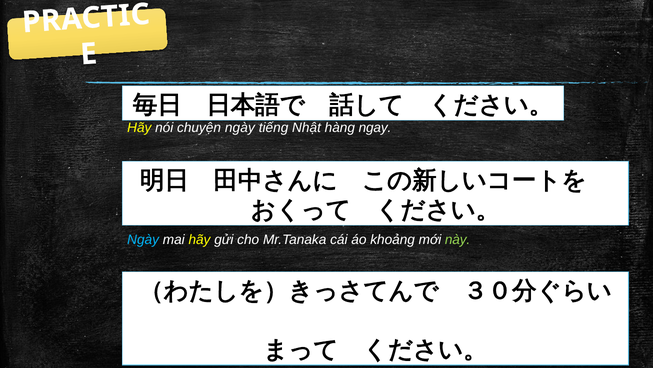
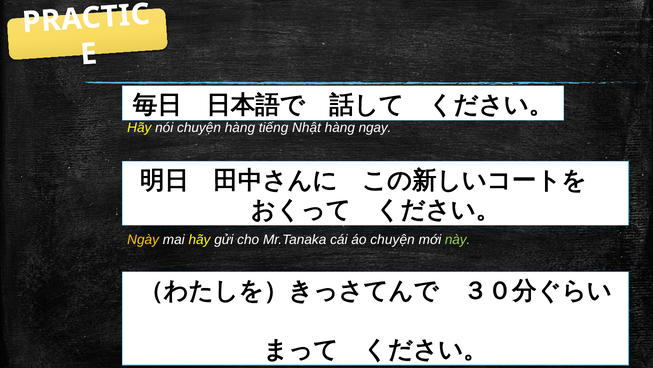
chuyện ngày: ngày -> hàng (240, 128)
Ngày colour: light blue -> yellow (143, 239)
áo khoảng: khoảng -> chuyện (393, 239)
